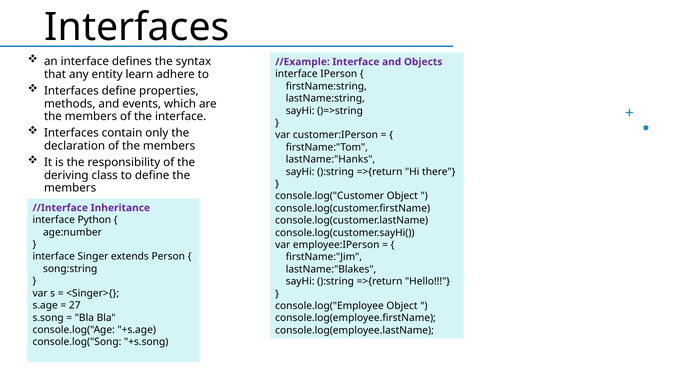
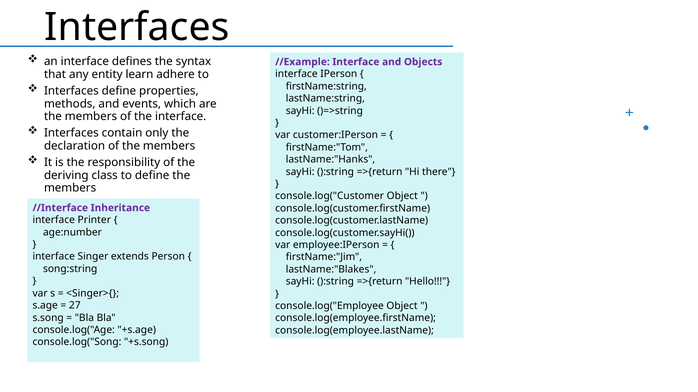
Python: Python -> Printer (94, 220)
